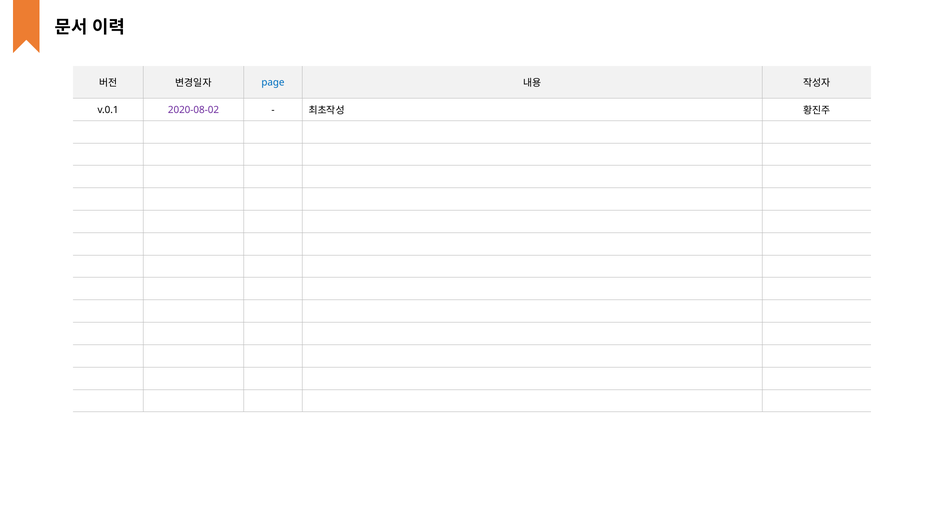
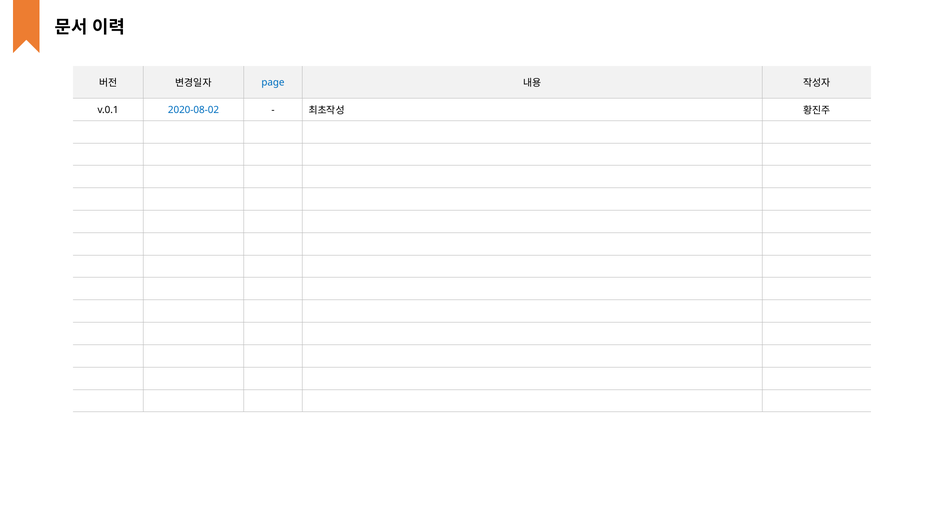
2020-08-02 colour: purple -> blue (193, 110)
